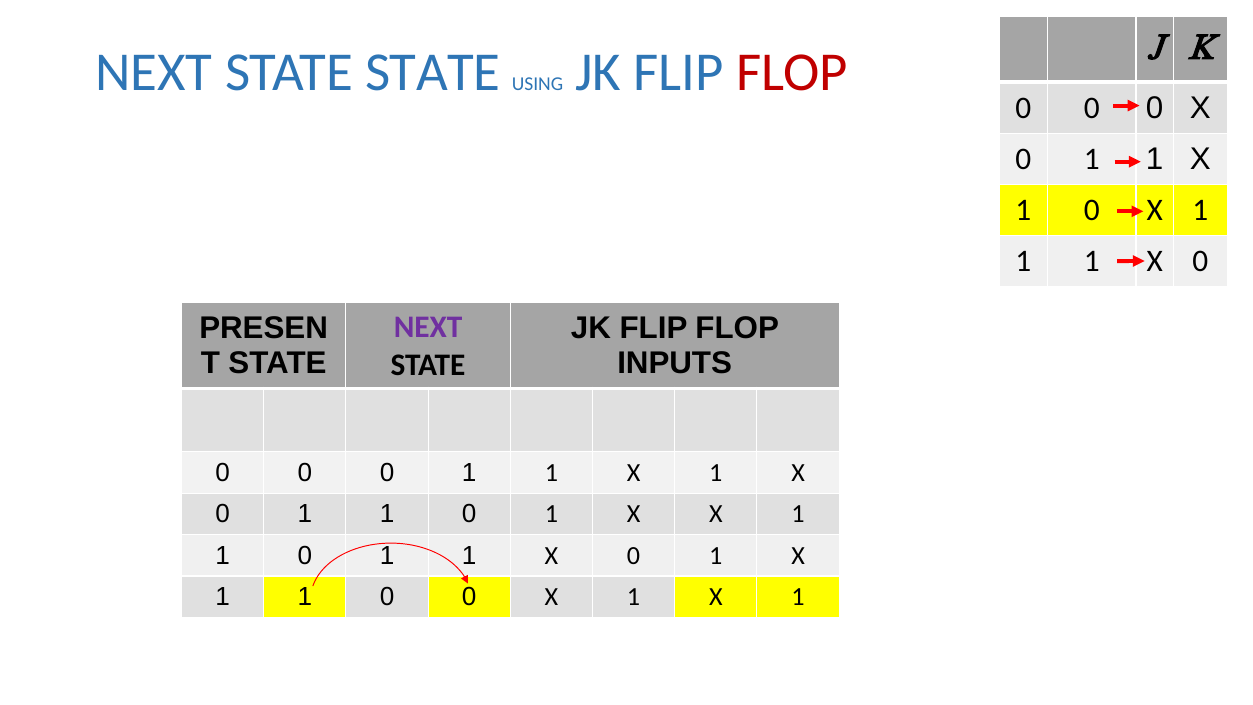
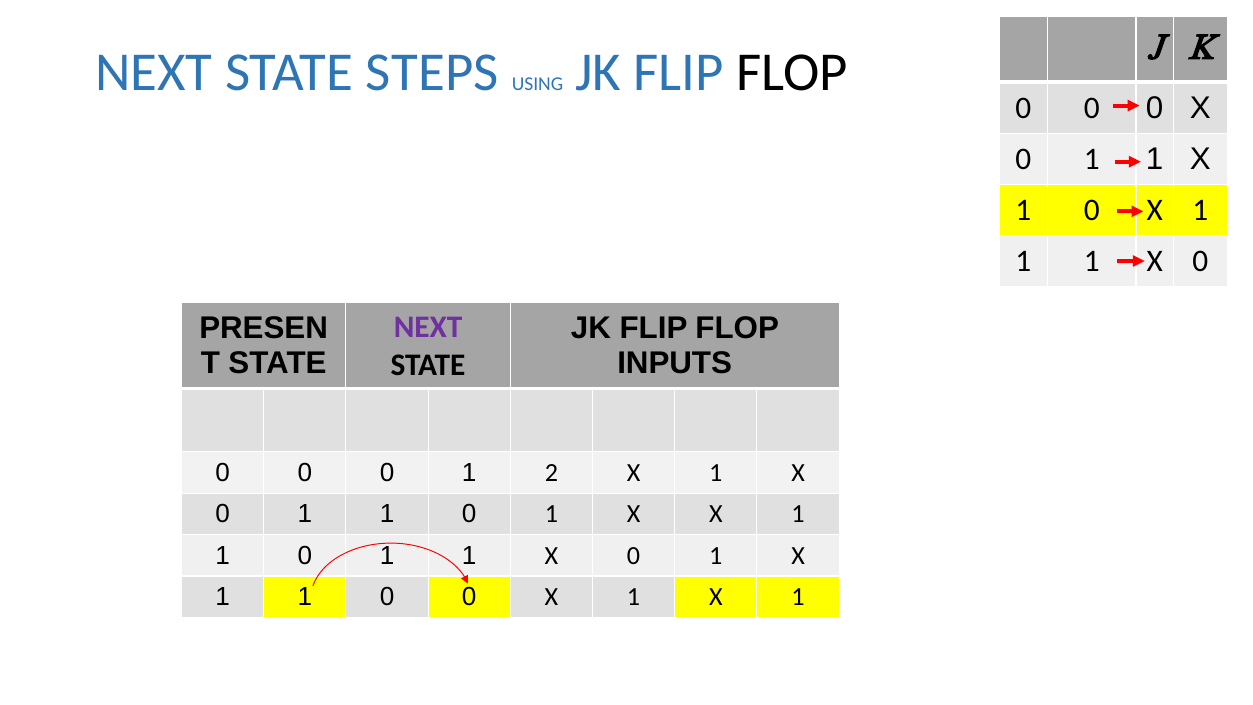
STATE STATE: STATE -> STEPS (432, 72)
FLOP colour: red -> black (792, 72)
0 0 1 1: 1 -> 2 (551, 473)
